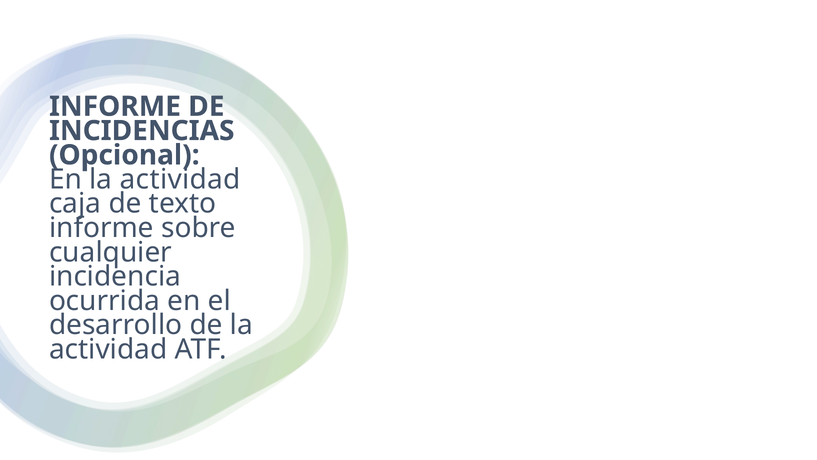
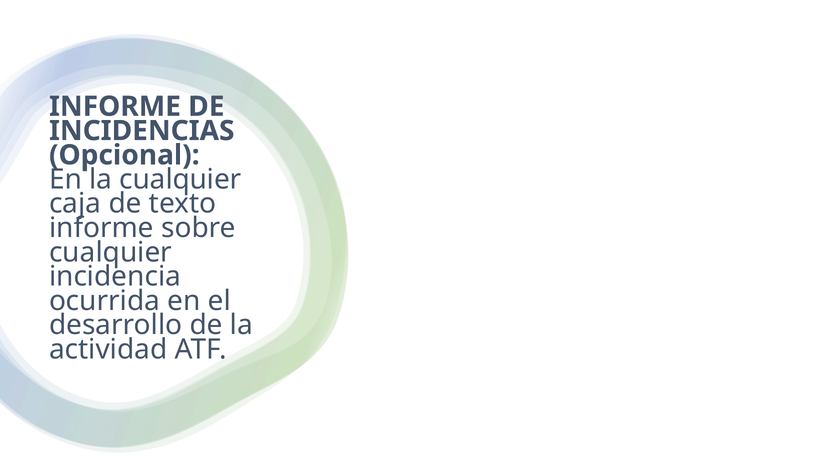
En la actividad: actividad -> cualquier (180, 179)
